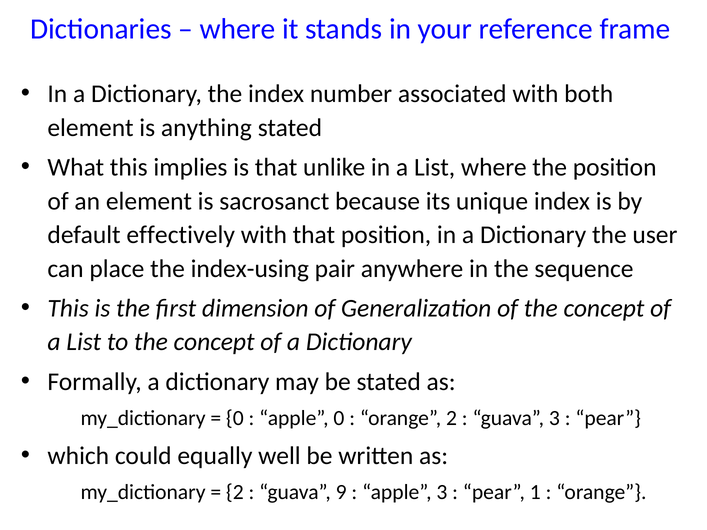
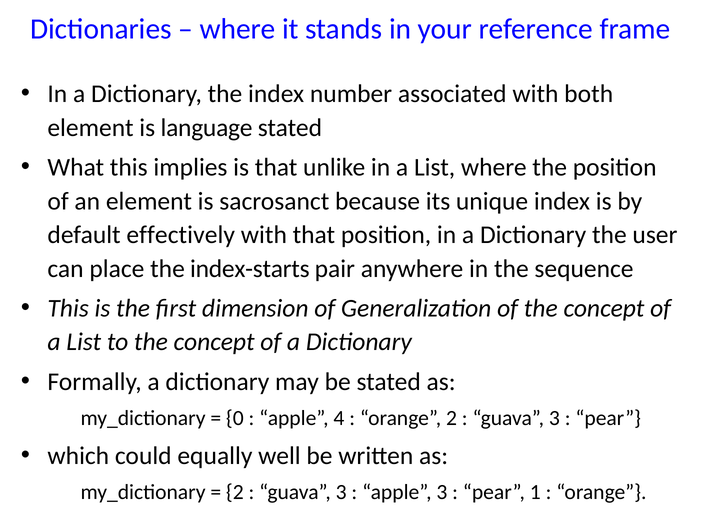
anything: anything -> language (207, 128)
index-using: index-using -> index-starts (250, 269)
apple 0: 0 -> 4 (339, 418)
9: 9 -> 3 (341, 492)
